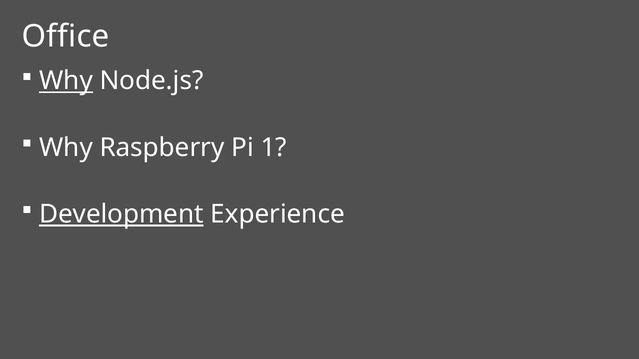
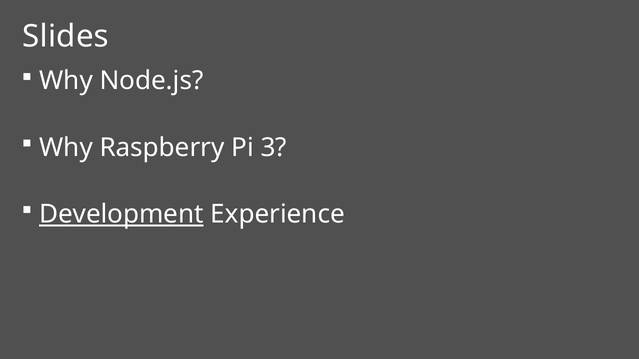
Office: Office -> Slides (66, 37)
Why underline: present -> none (66, 81)
1: 1 -> 3 (274, 148)
